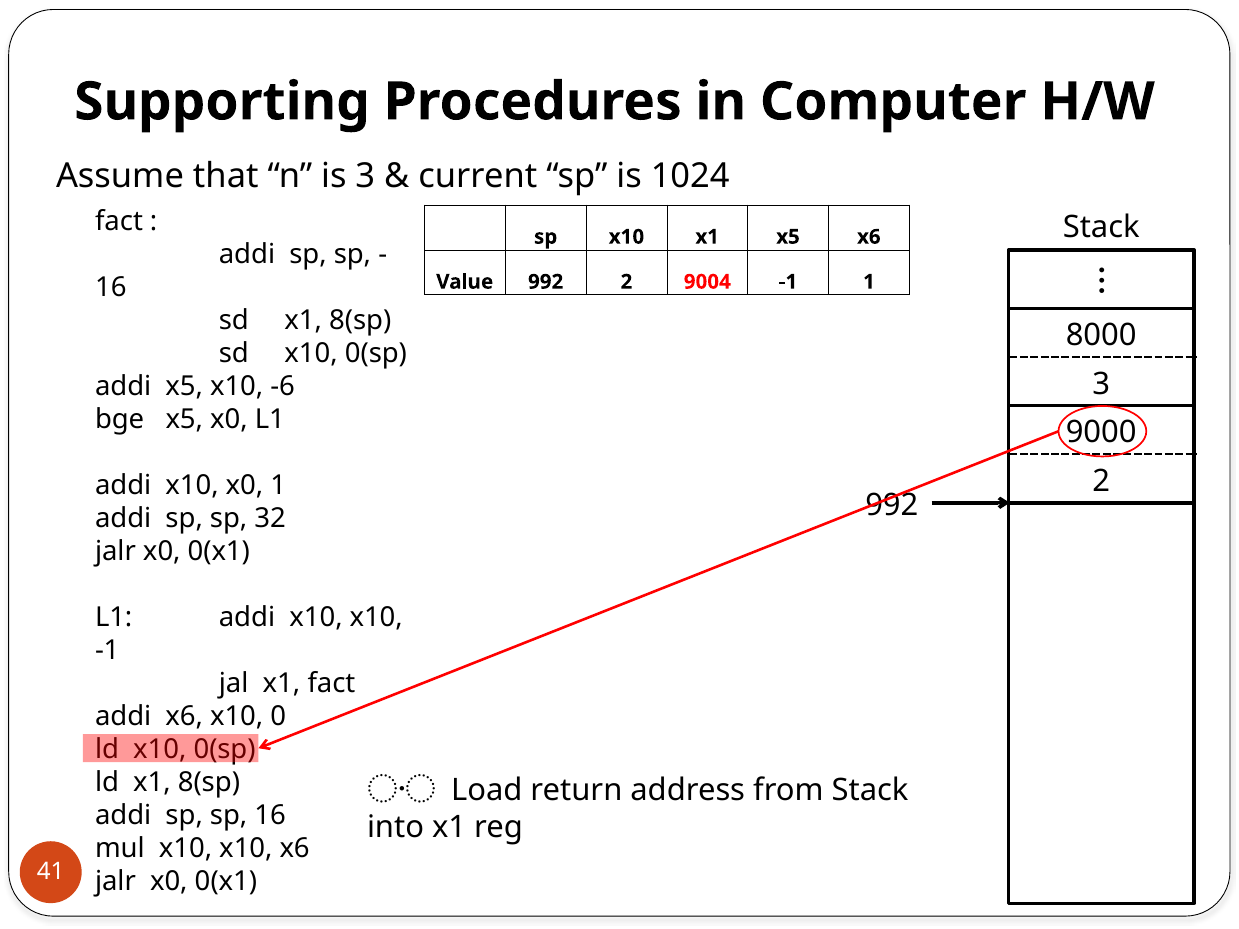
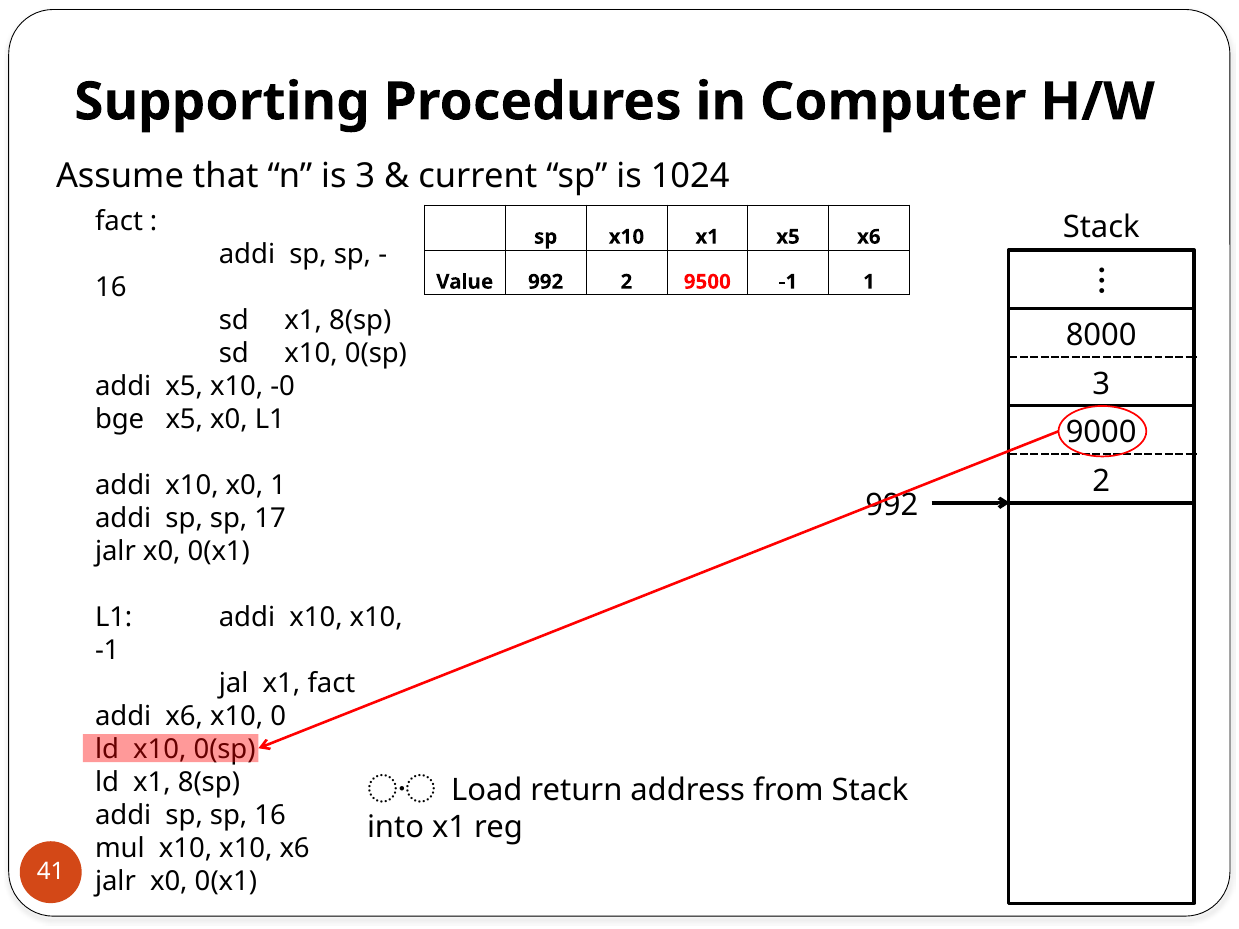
9004: 9004 -> 9500 (707, 282)
-6: -6 -> -0 (283, 387)
32: 32 -> 17 (270, 519)
